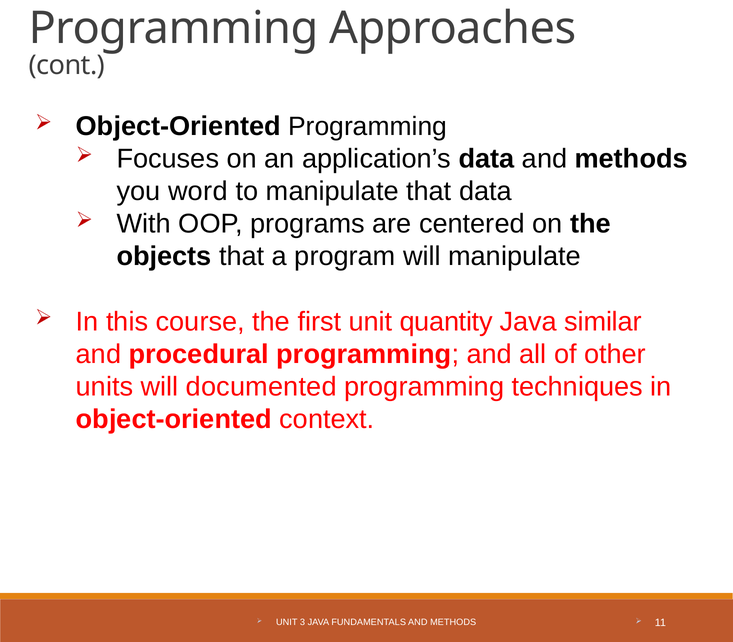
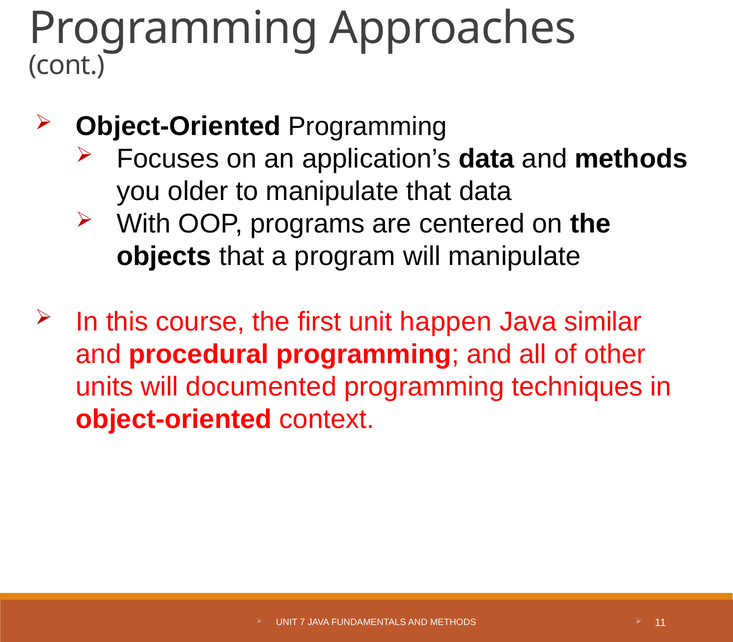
word: word -> older (198, 192)
quantity: quantity -> happen (446, 322)
3: 3 -> 7 (302, 623)
